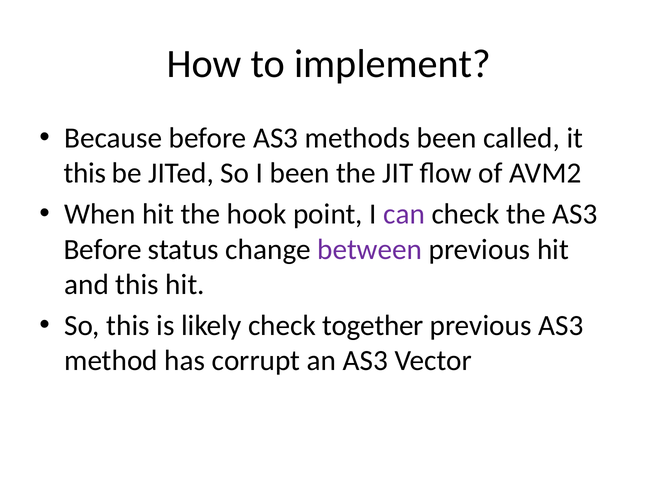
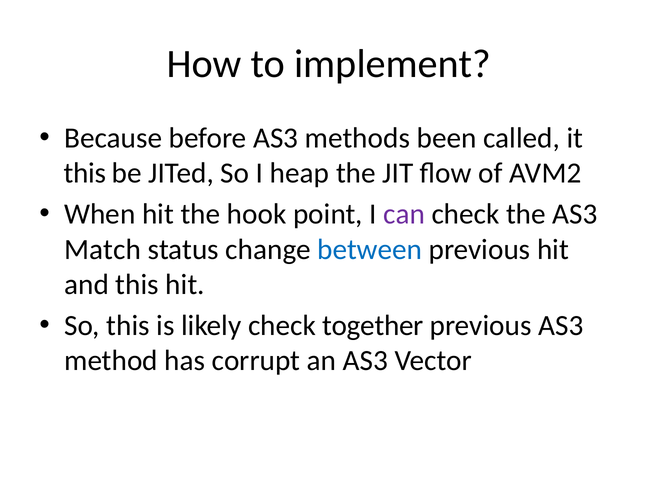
I been: been -> heap (300, 173)
Before: Before -> Match (103, 249)
between colour: purple -> blue (370, 249)
